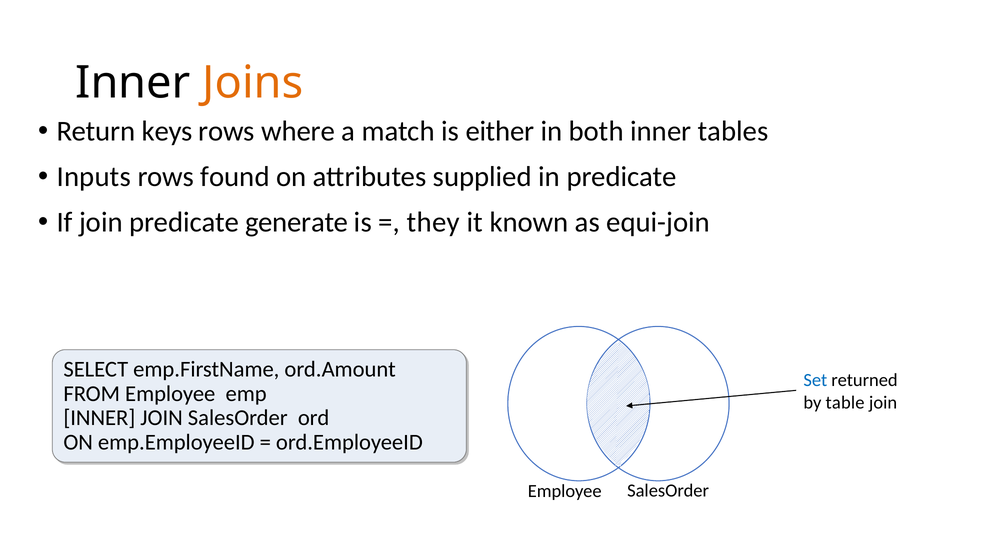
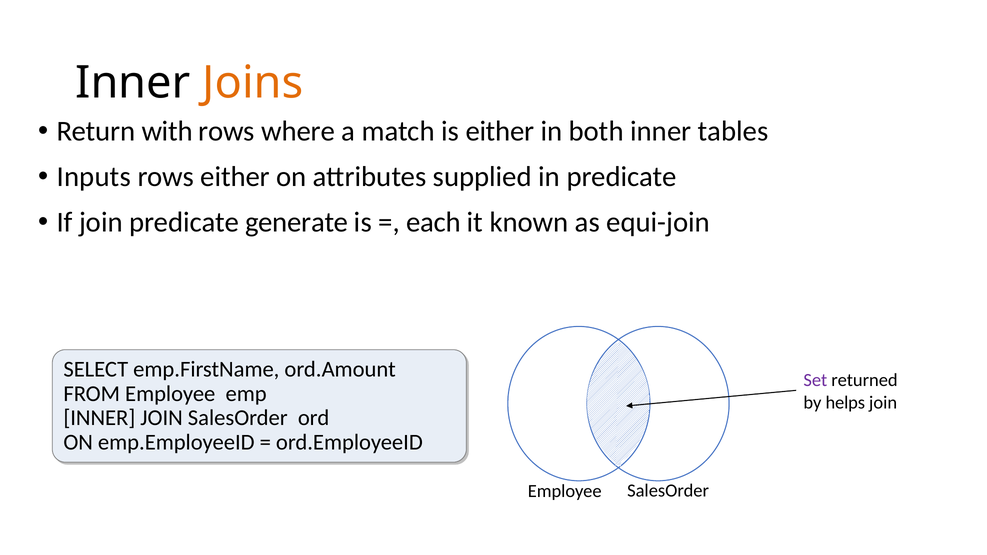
keys: keys -> with (167, 131)
rows found: found -> either (235, 177)
they: they -> each (434, 222)
Set colour: blue -> purple (815, 380)
table: table -> helps (845, 403)
